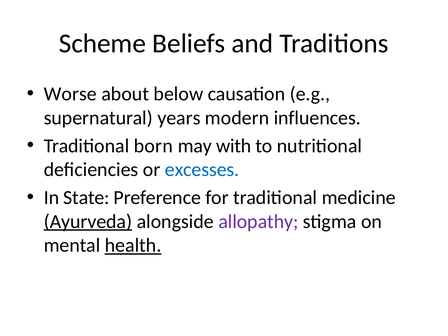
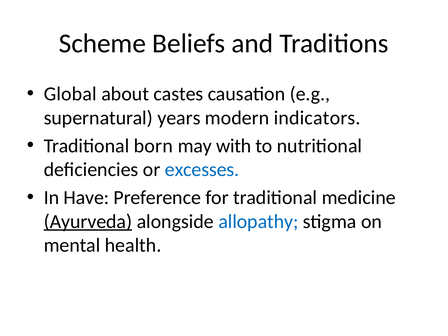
Worse: Worse -> Global (70, 94)
below: below -> castes (178, 94)
influences: influences -> indicators (317, 118)
State: State -> Have (86, 198)
allopathy colour: purple -> blue (258, 221)
health underline: present -> none (133, 245)
